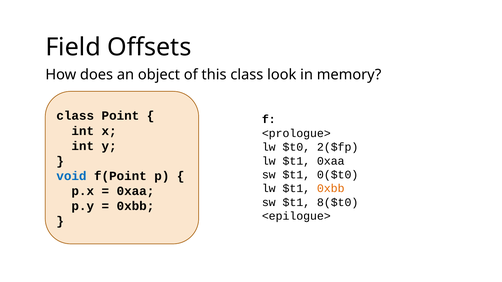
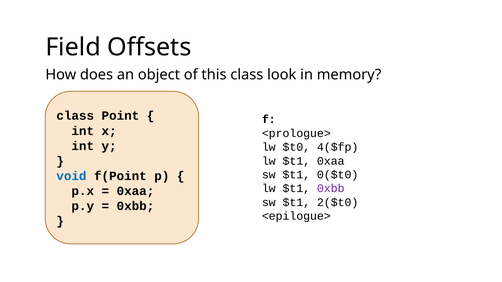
2($fp: 2($fp -> 4($fp (338, 147)
0xbb colour: orange -> purple (331, 189)
8($t0: 8($t0 -> 2($t0 (338, 202)
